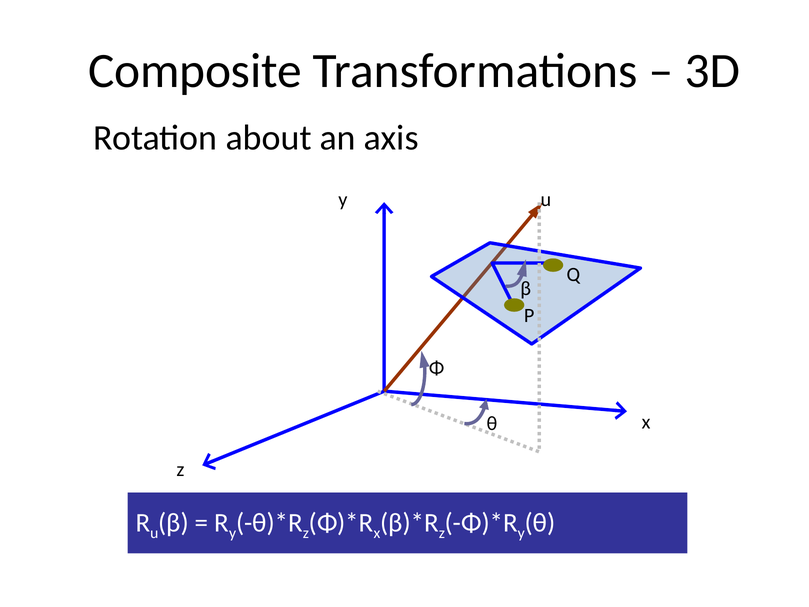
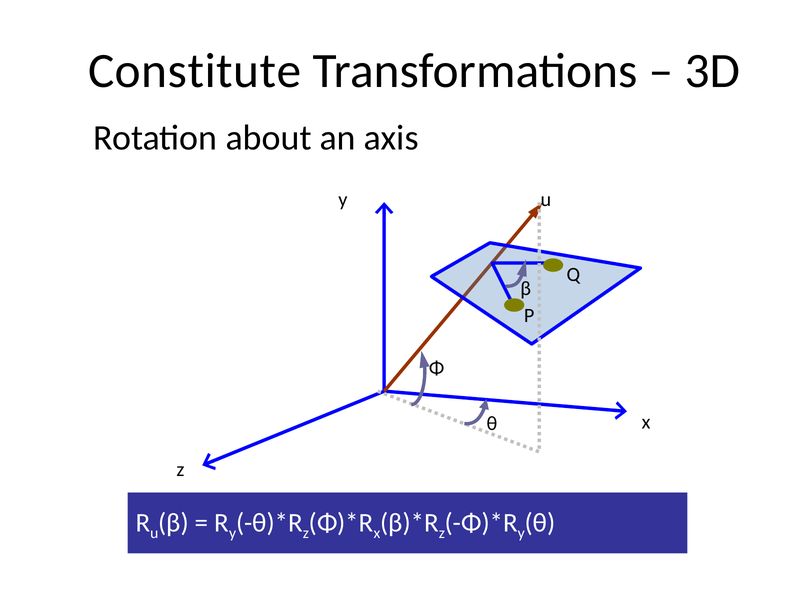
Composite: Composite -> Constitute (195, 71)
